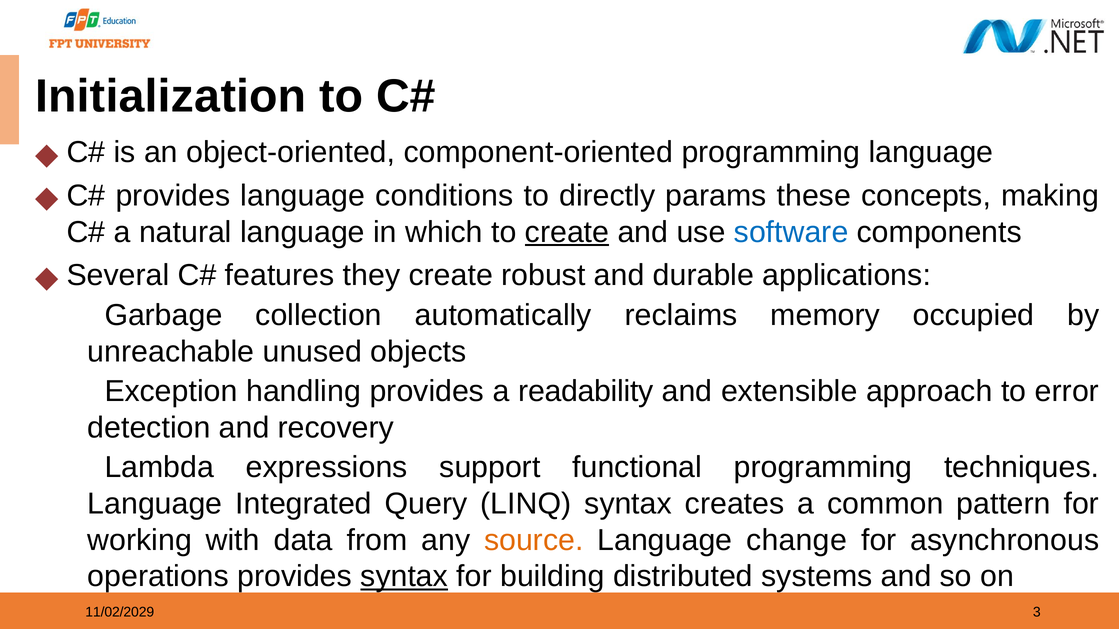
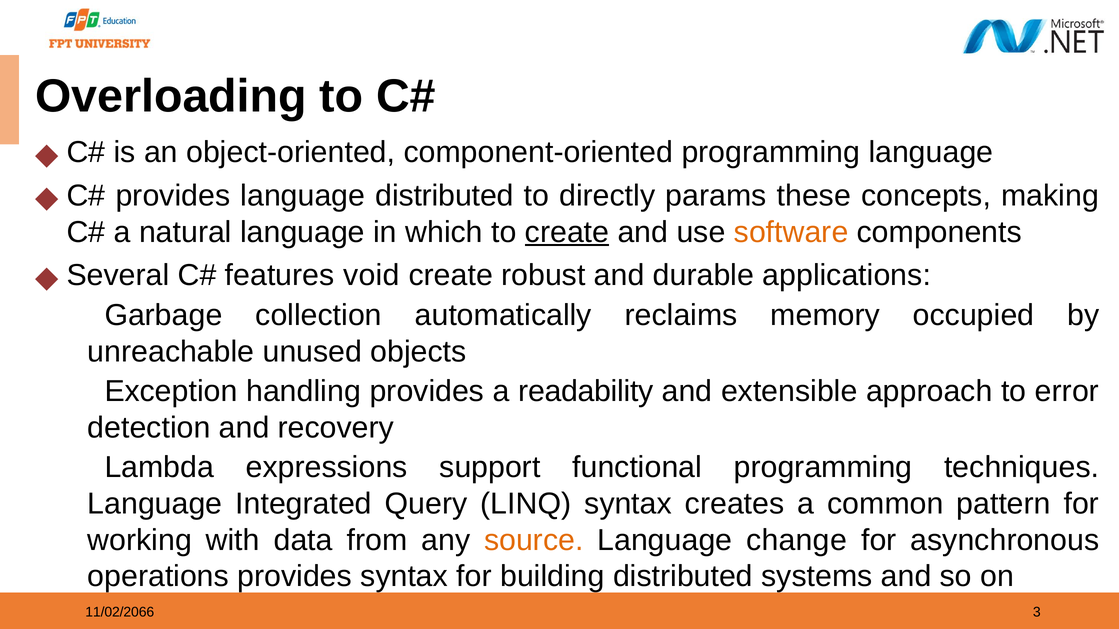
Initialization: Initialization -> Overloading (171, 96)
language conditions: conditions -> distributed (444, 196)
software colour: blue -> orange (791, 232)
they: they -> void (371, 276)
syntax underline: present -> none (404, 577)
11/02/2029: 11/02/2029 -> 11/02/2066 (120, 612)
